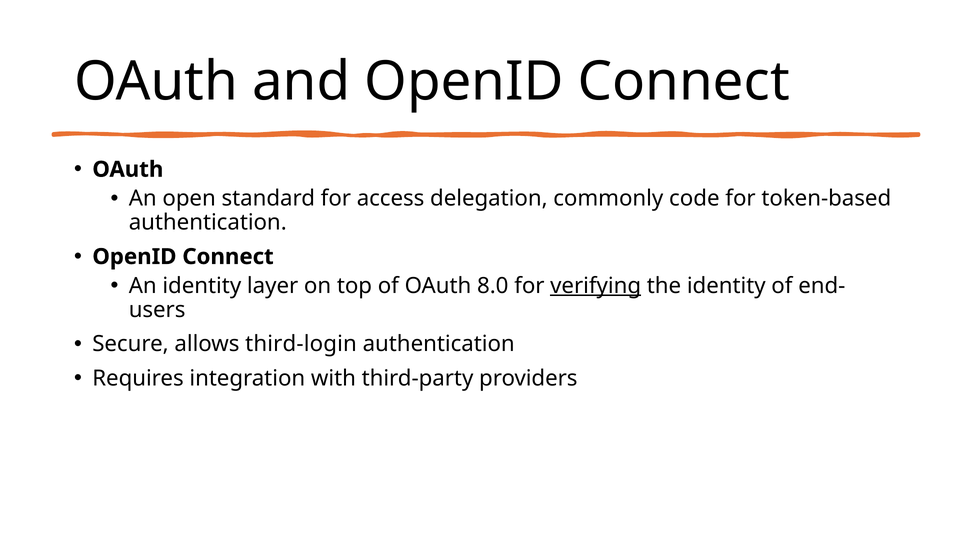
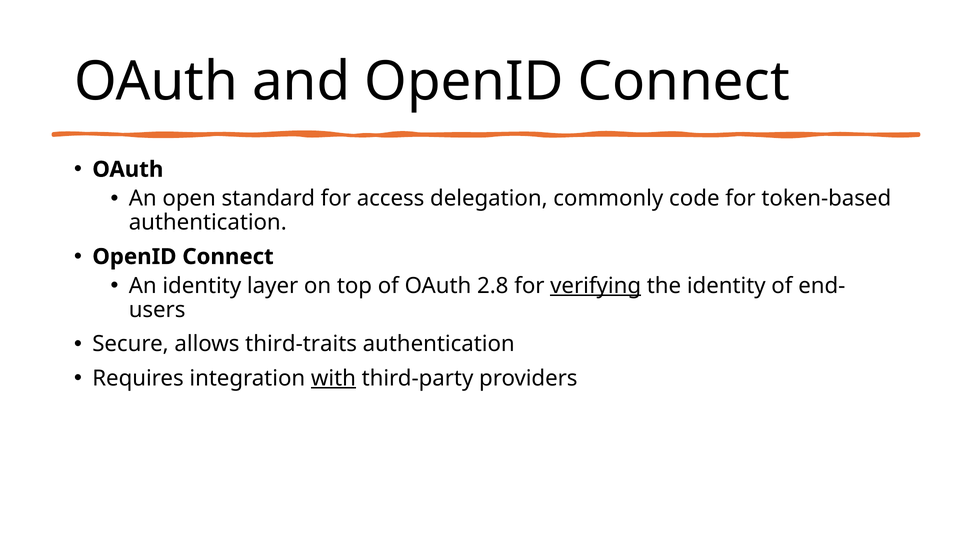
8.0: 8.0 -> 2.8 (493, 286)
third-login: third-login -> third-traits (301, 344)
with underline: none -> present (333, 378)
